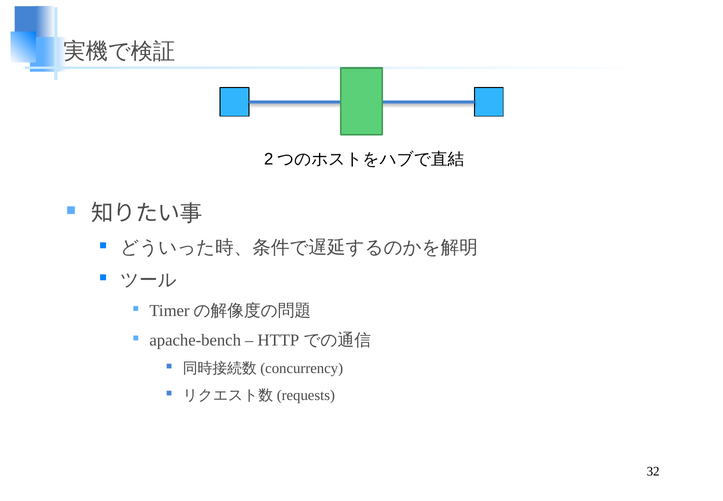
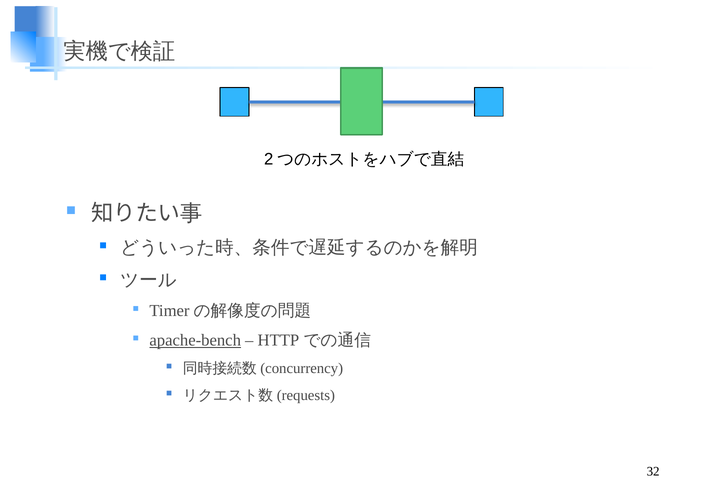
apache-bench underline: none -> present (195, 340)
